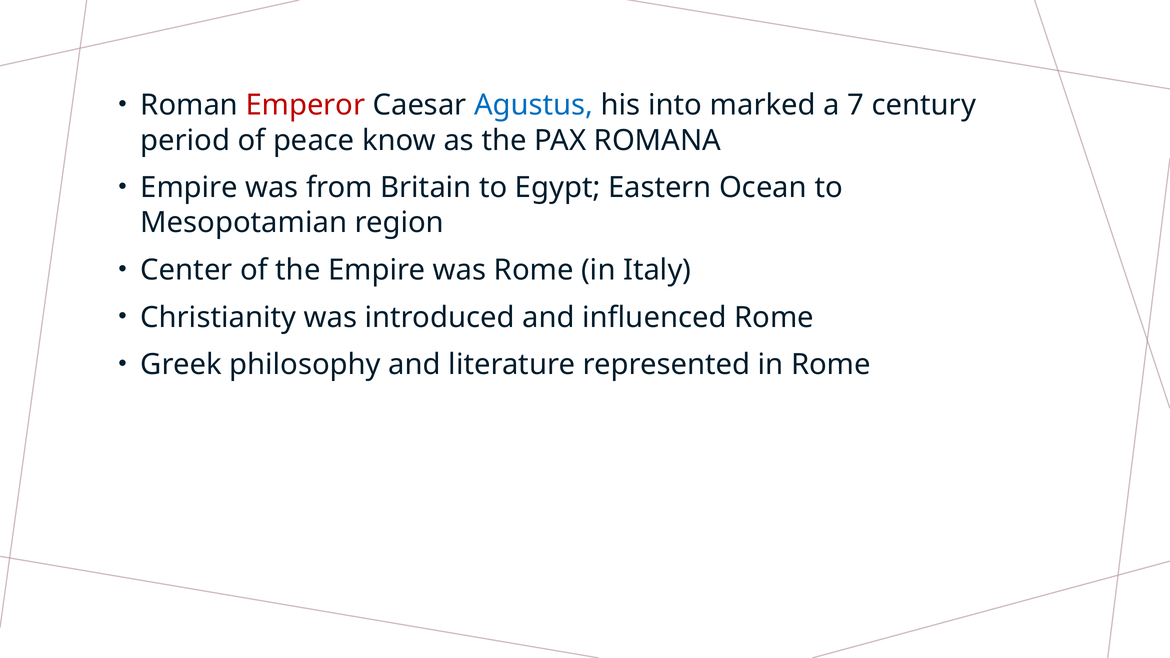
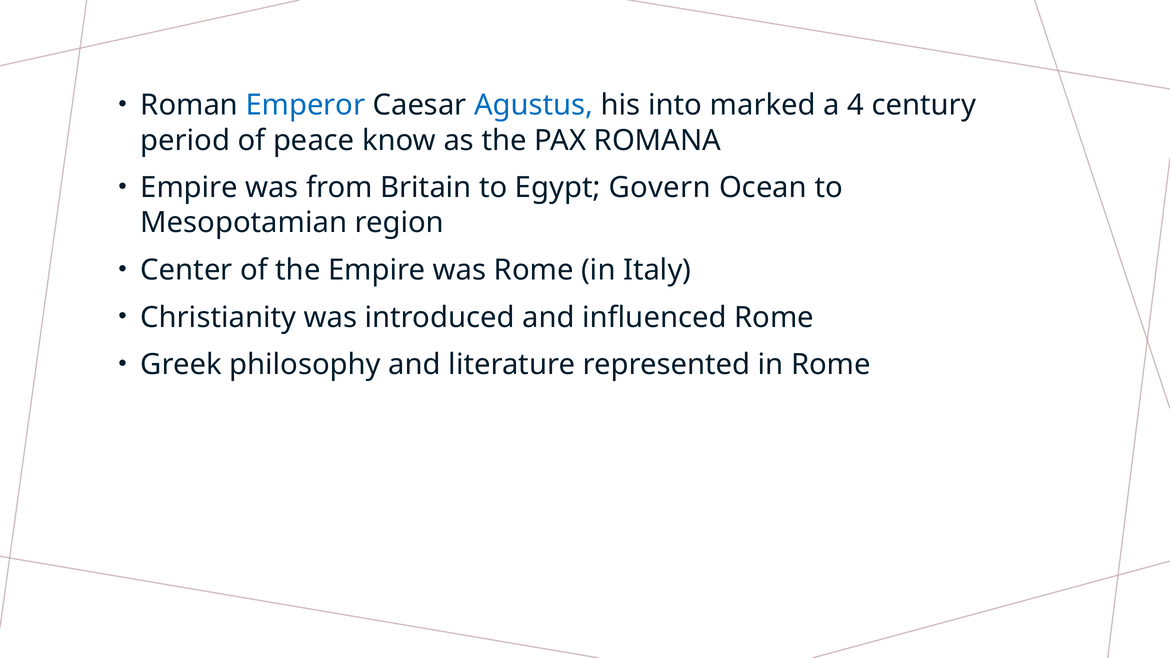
Emperor colour: red -> blue (305, 105)
7: 7 -> 4 (856, 105)
Eastern: Eastern -> Govern (660, 188)
